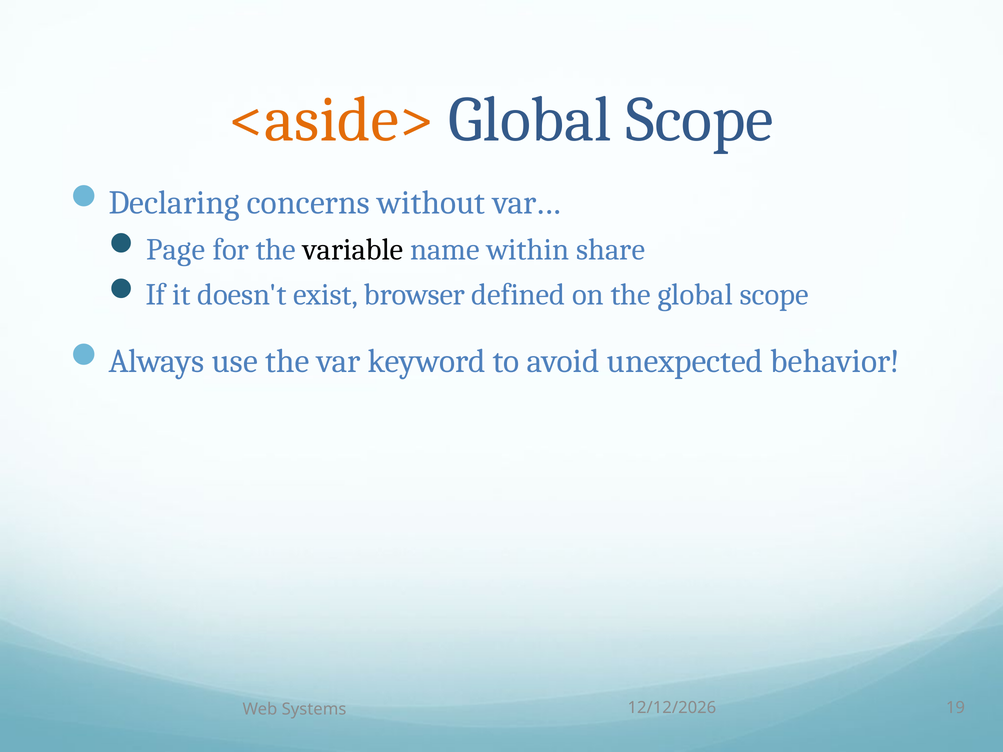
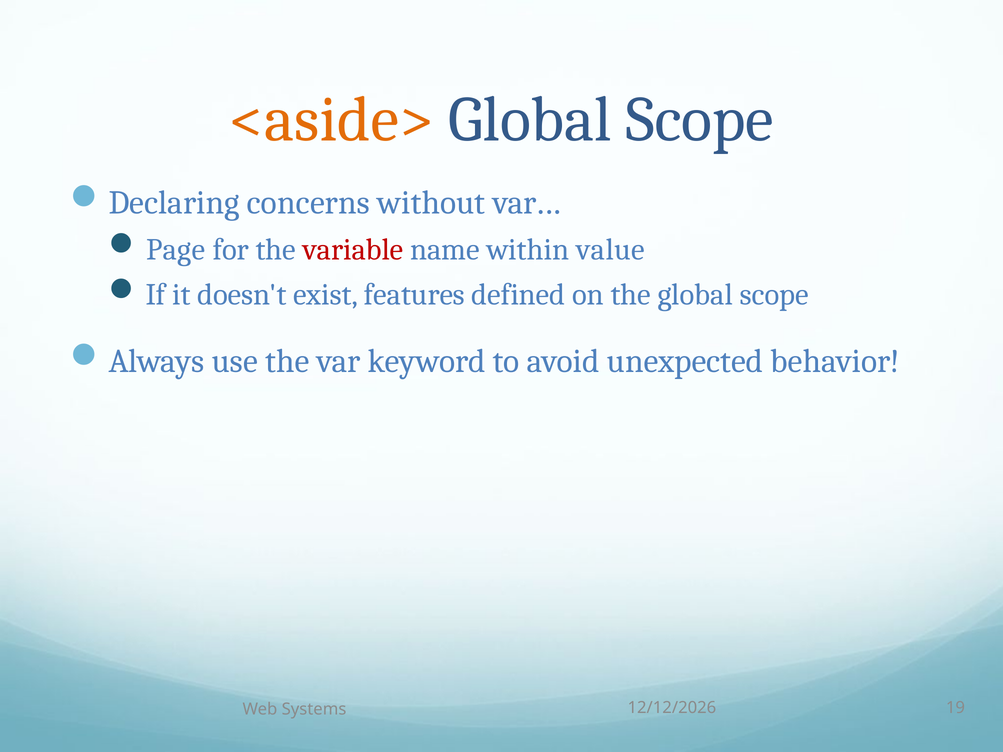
variable colour: black -> red (353, 250)
share: share -> value (610, 250)
browser: browser -> features (414, 295)
